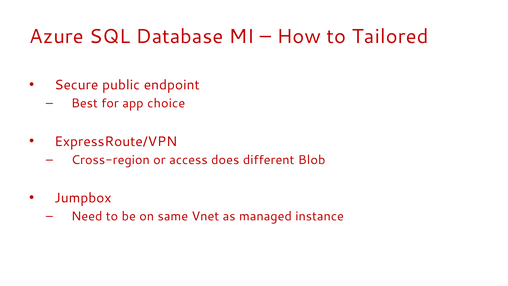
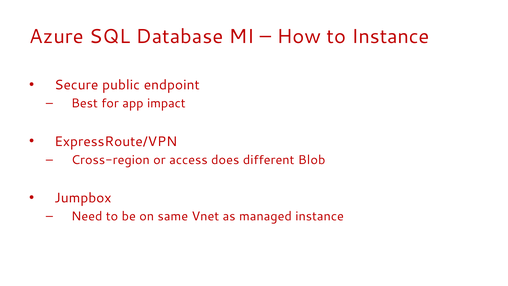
to Tailored: Tailored -> Instance (390, 37)
choice: choice -> impact (166, 103)
